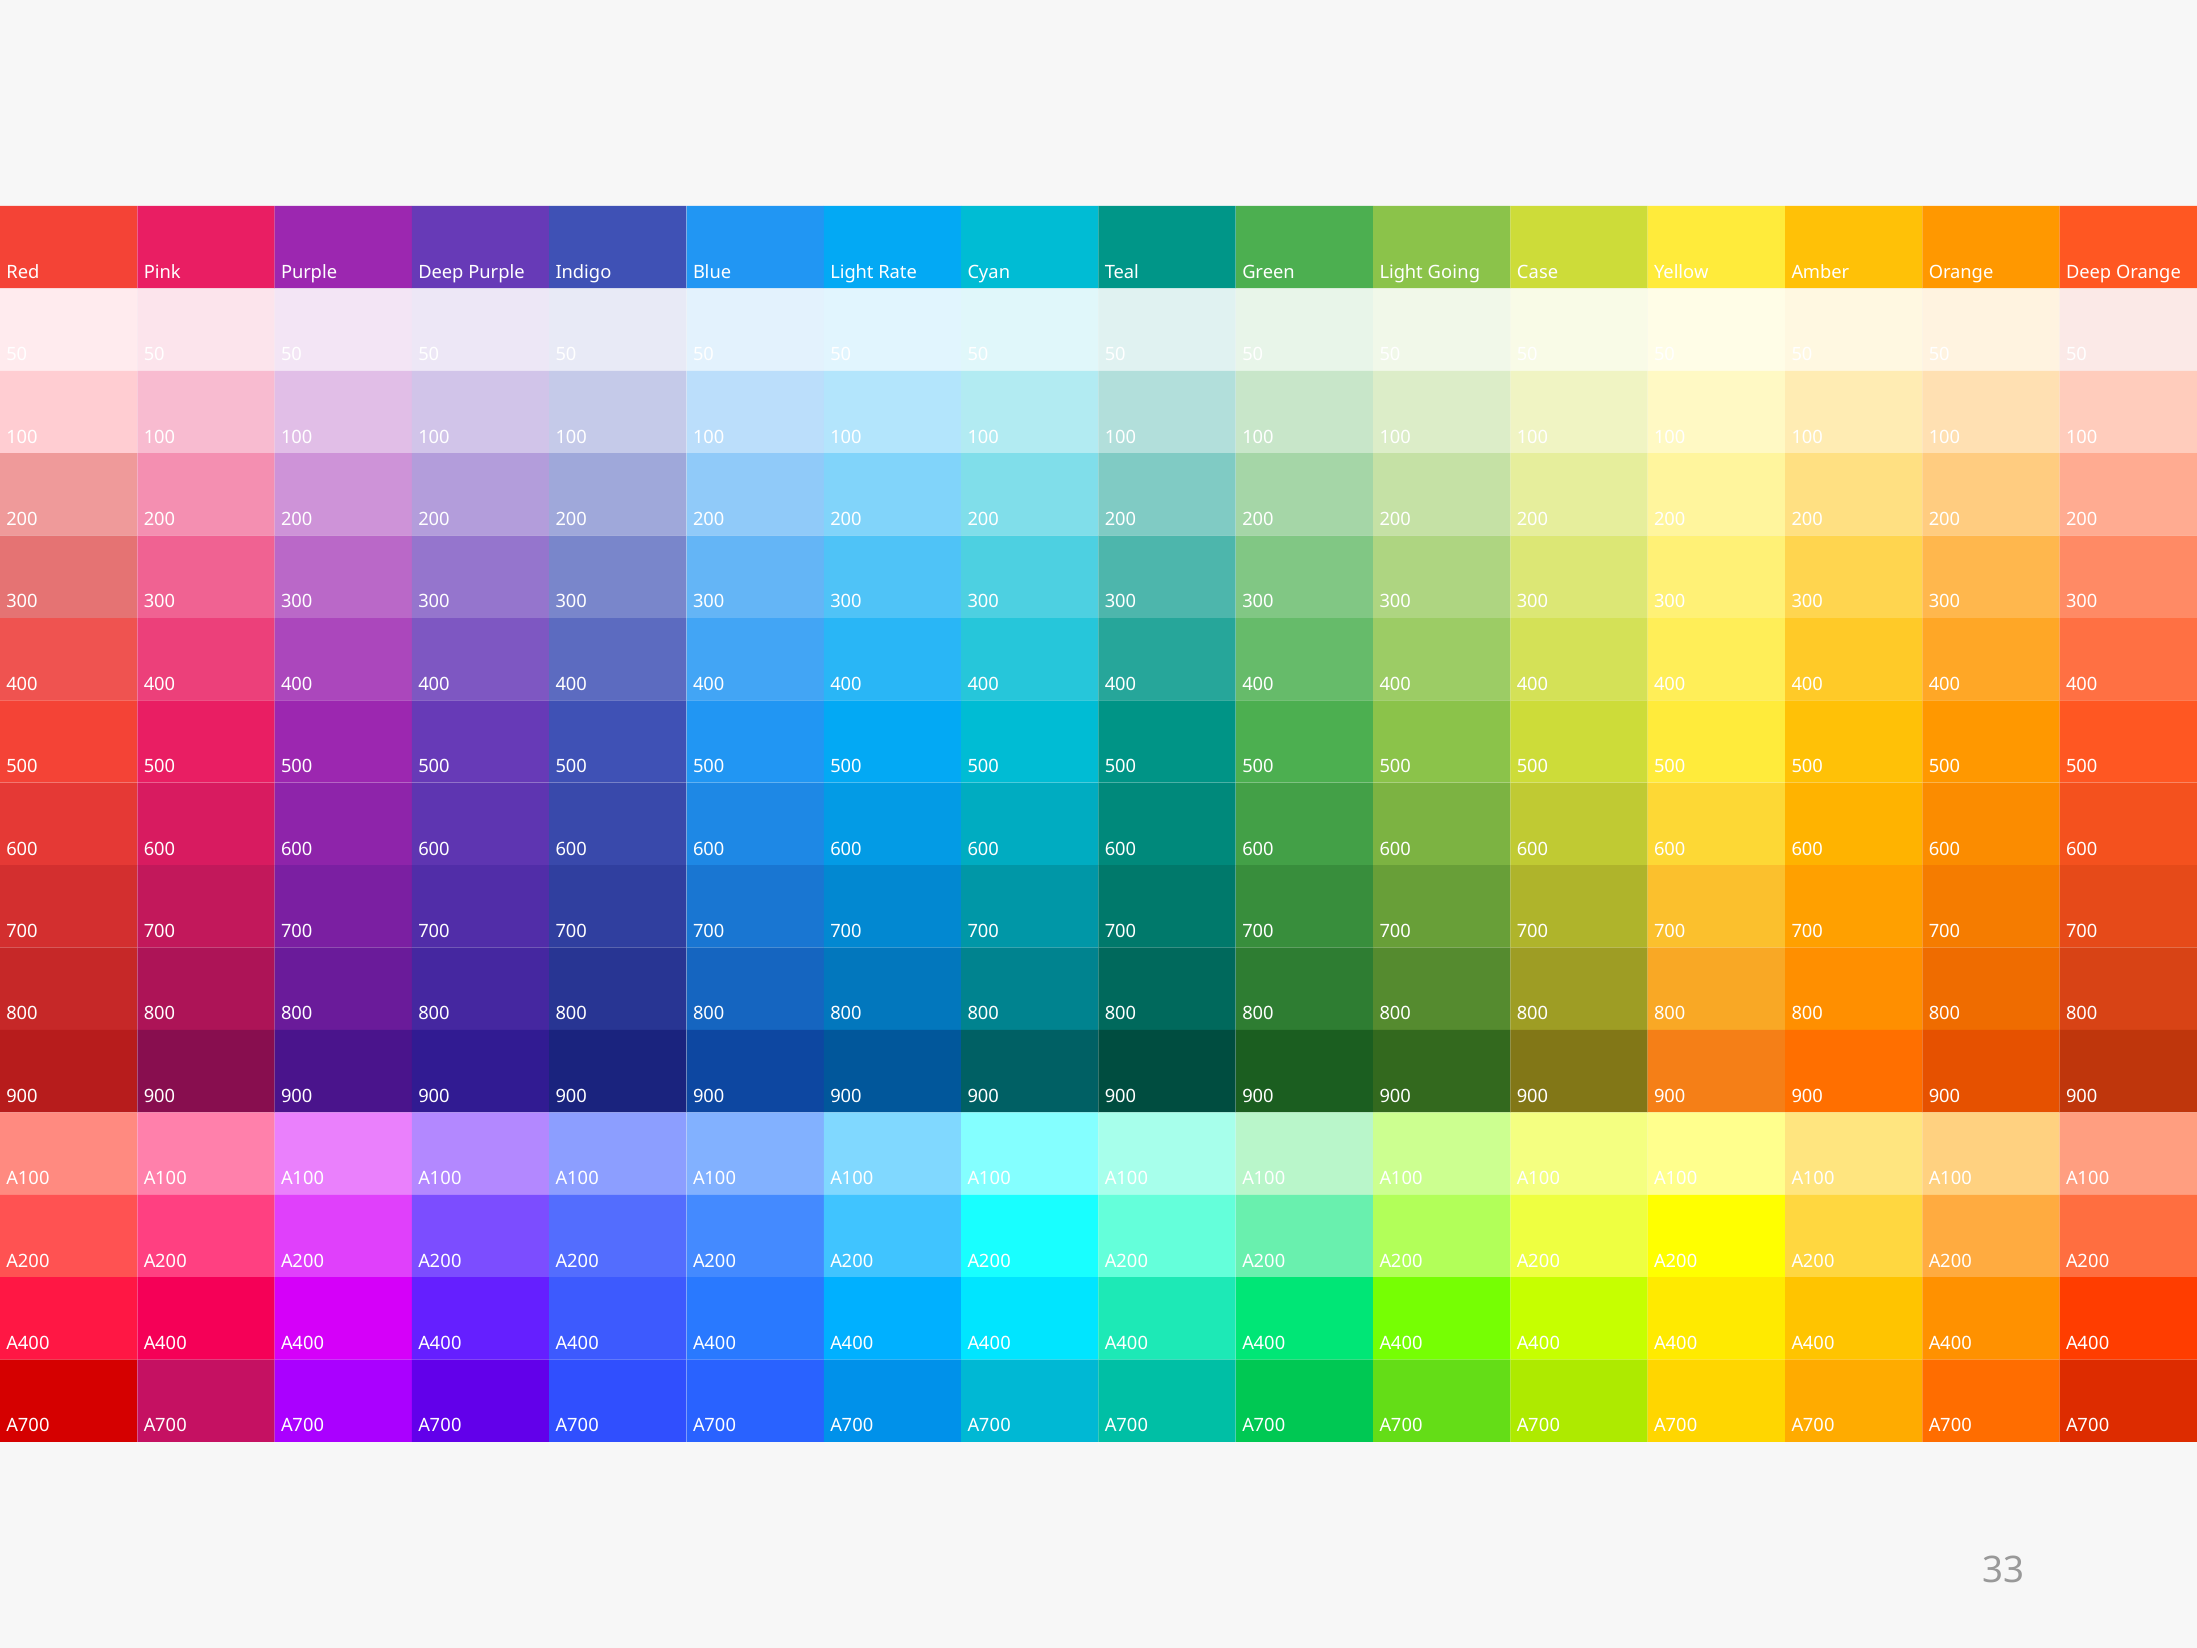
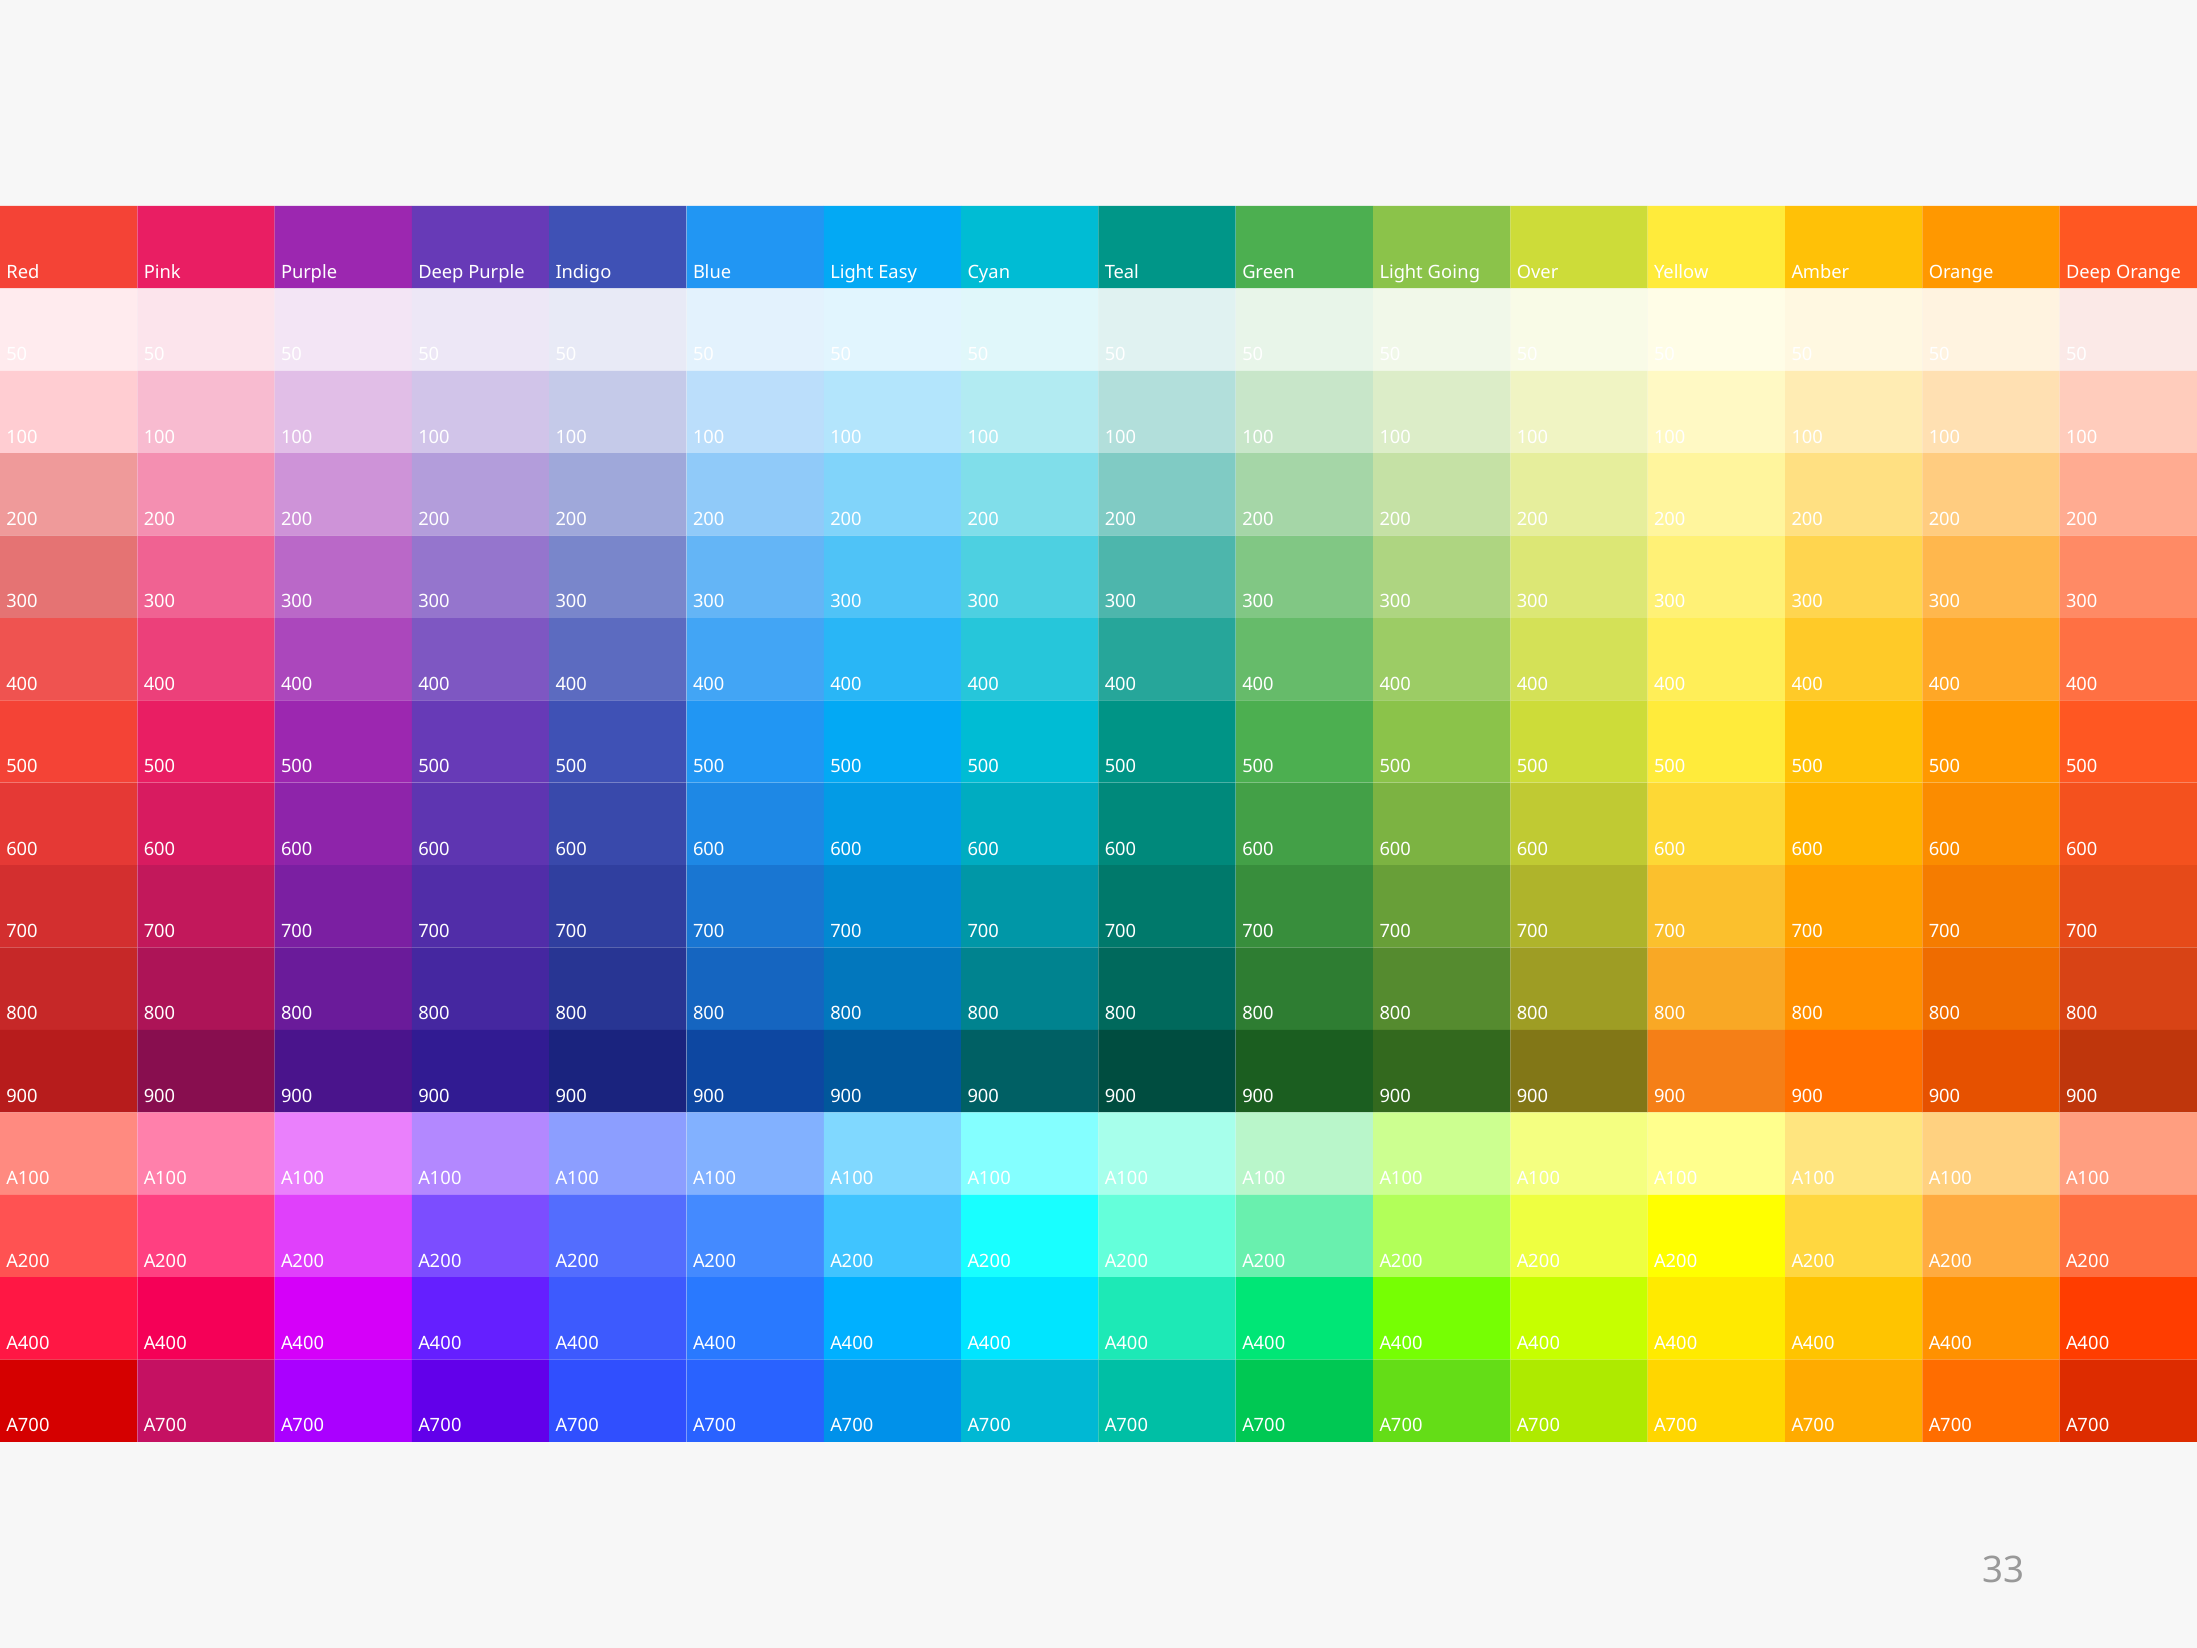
Rate: Rate -> Easy (898, 272)
Case: Case -> Over (1538, 272)
